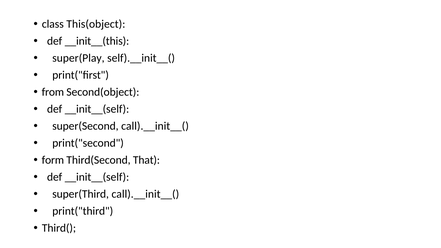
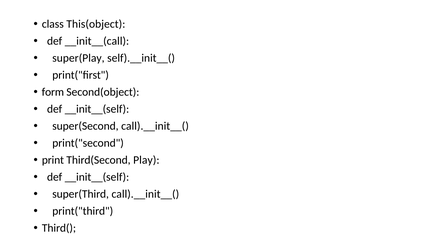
__init__(this: __init__(this -> __init__(call (97, 41)
from: from -> form (53, 92)
form: form -> print (53, 160)
That: That -> Play (146, 160)
